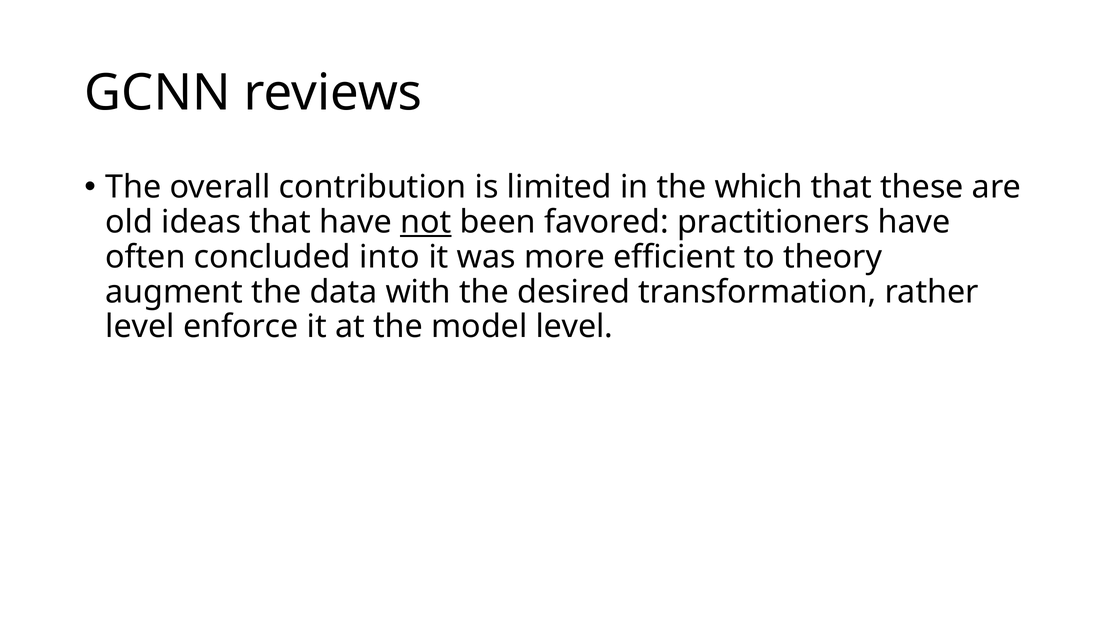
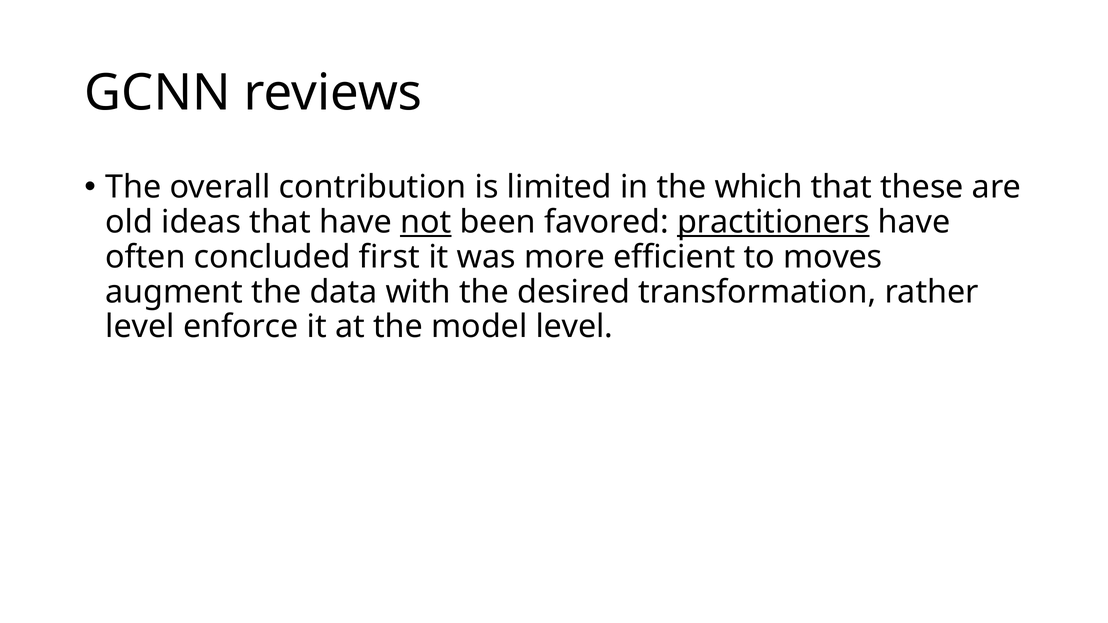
practitioners underline: none -> present (773, 222)
into: into -> first (389, 257)
theory: theory -> moves (833, 257)
